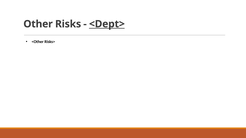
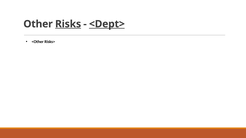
Risks underline: none -> present (68, 24)
